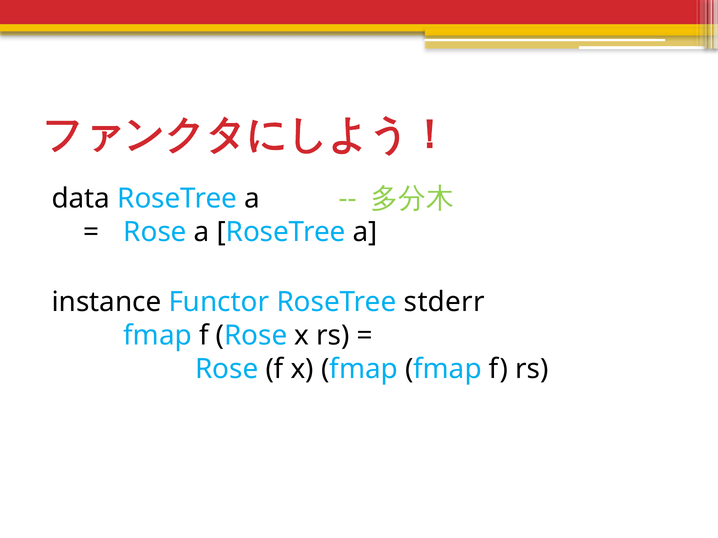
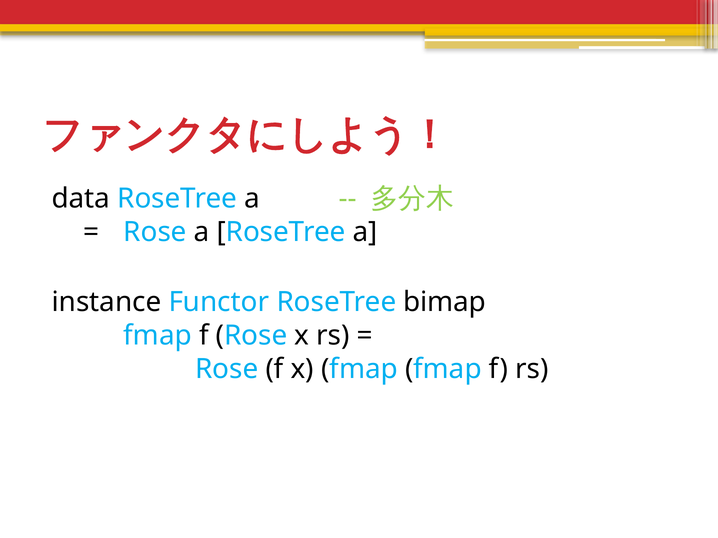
stderr: stderr -> bimap (445, 302)
